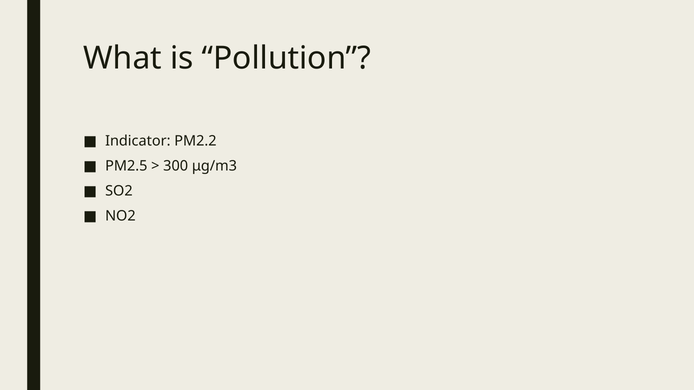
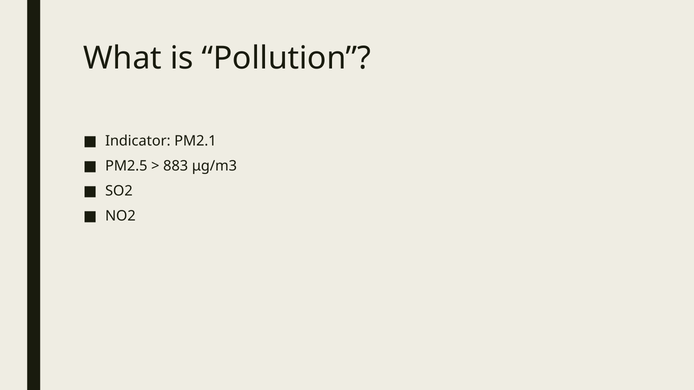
PM2.2: PM2.2 -> PM2.1 (195, 141)
300: 300 -> 883 (176, 166)
